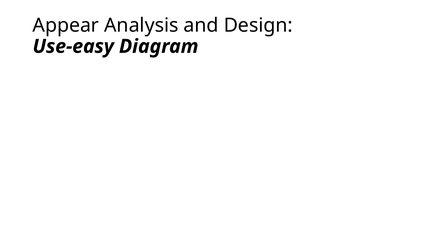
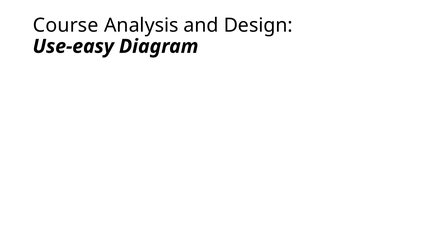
Appear: Appear -> Course (66, 25)
